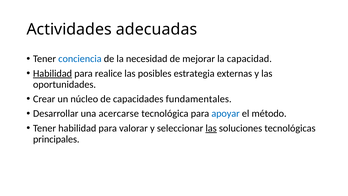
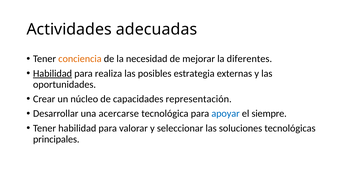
conciencia colour: blue -> orange (80, 59)
capacidad: capacidad -> diferentes (249, 59)
realice: realice -> realiza (108, 73)
fundamentales: fundamentales -> representación (199, 99)
método: método -> siempre (269, 113)
las underline: present -> none (211, 128)
